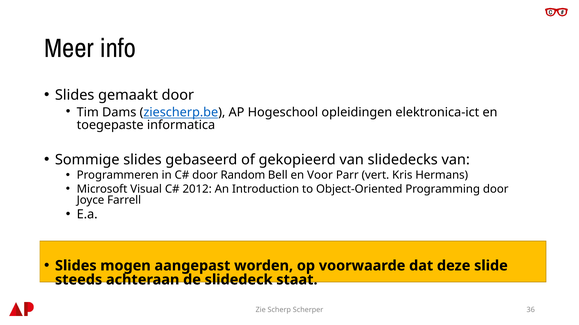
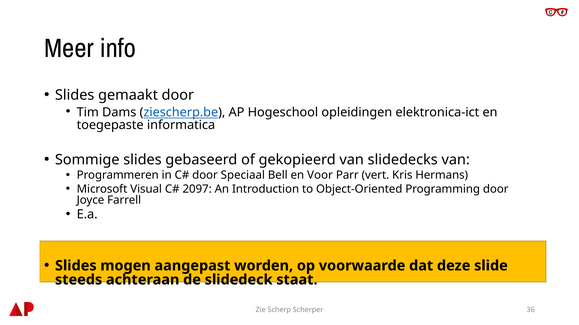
Random: Random -> Speciaal (243, 176)
2012: 2012 -> 2097 (197, 189)
